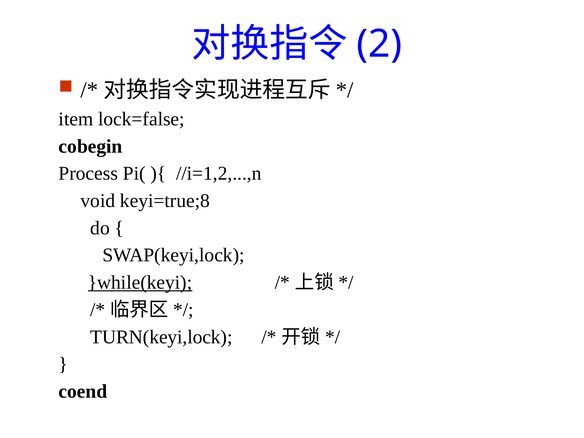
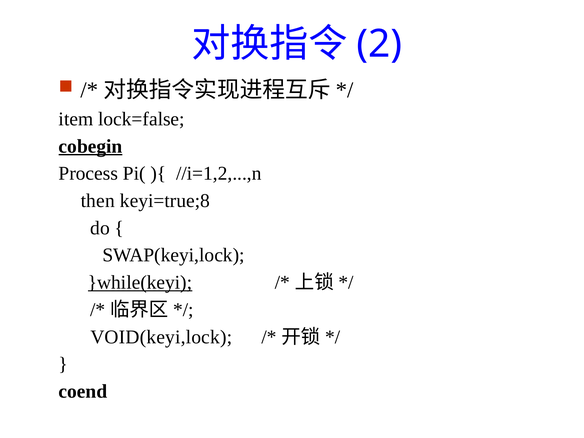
cobegin underline: none -> present (91, 146)
void: void -> then (98, 201)
TURN(keyi,lock: TURN(keyi,lock -> VOID(keyi,lock (161, 337)
